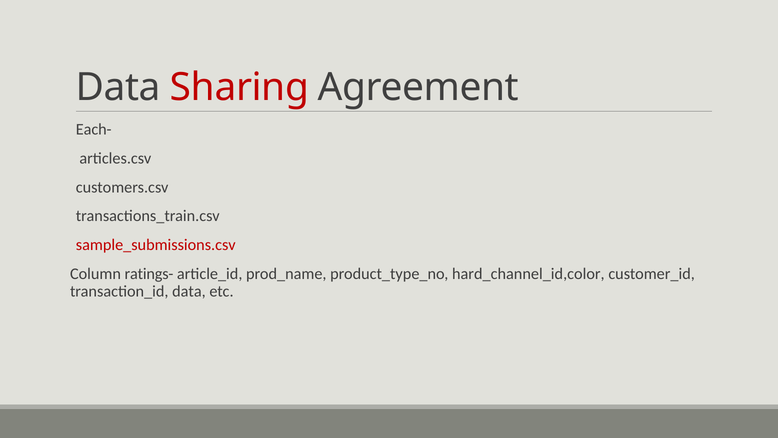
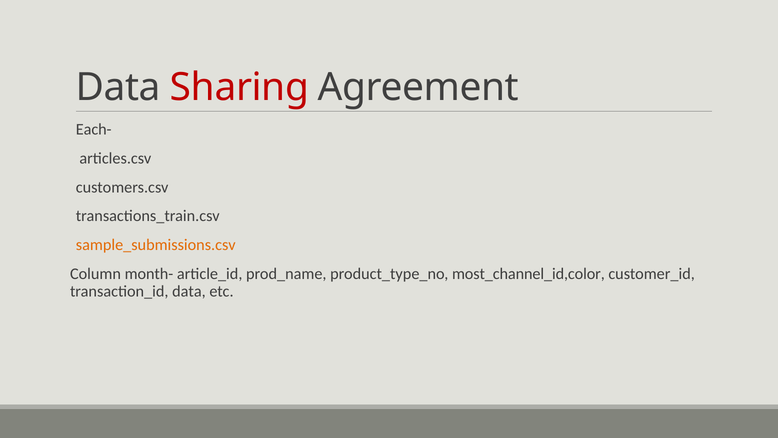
sample_submissions.csv colour: red -> orange (156, 245)
ratings-: ratings- -> month- (149, 274)
hard_channel_id,color: hard_channel_id,color -> most_channel_id,color (528, 274)
